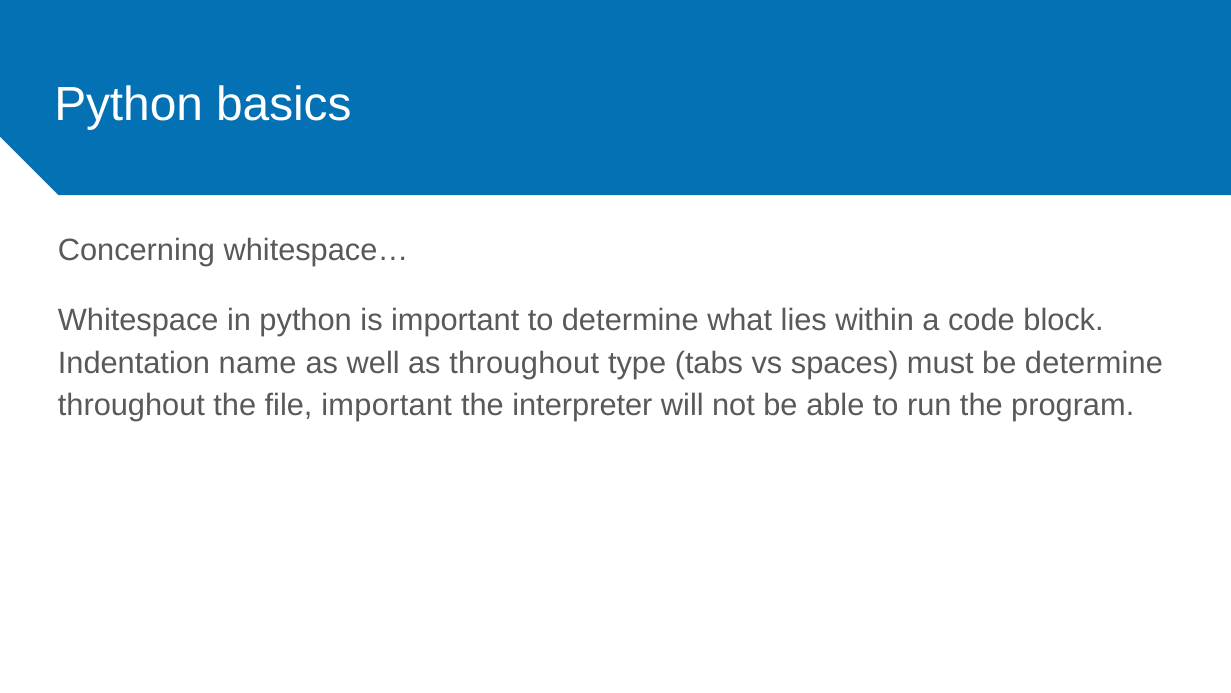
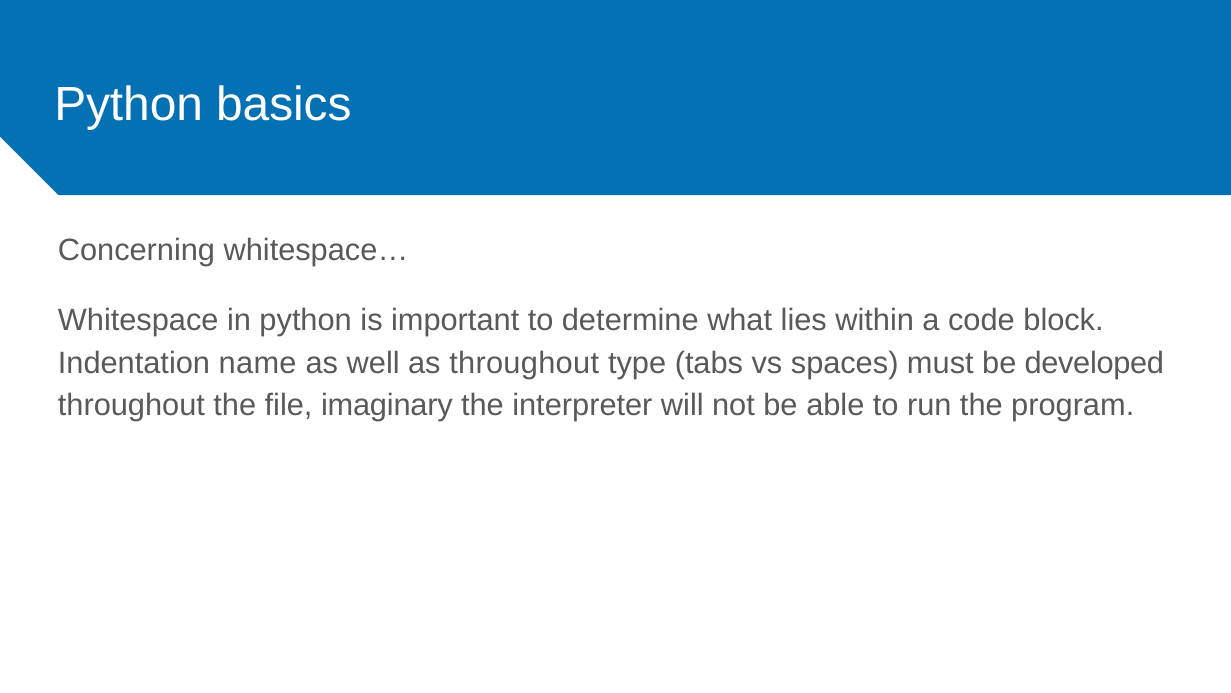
be determine: determine -> developed (1094, 363)
file important: important -> imaginary (387, 405)
